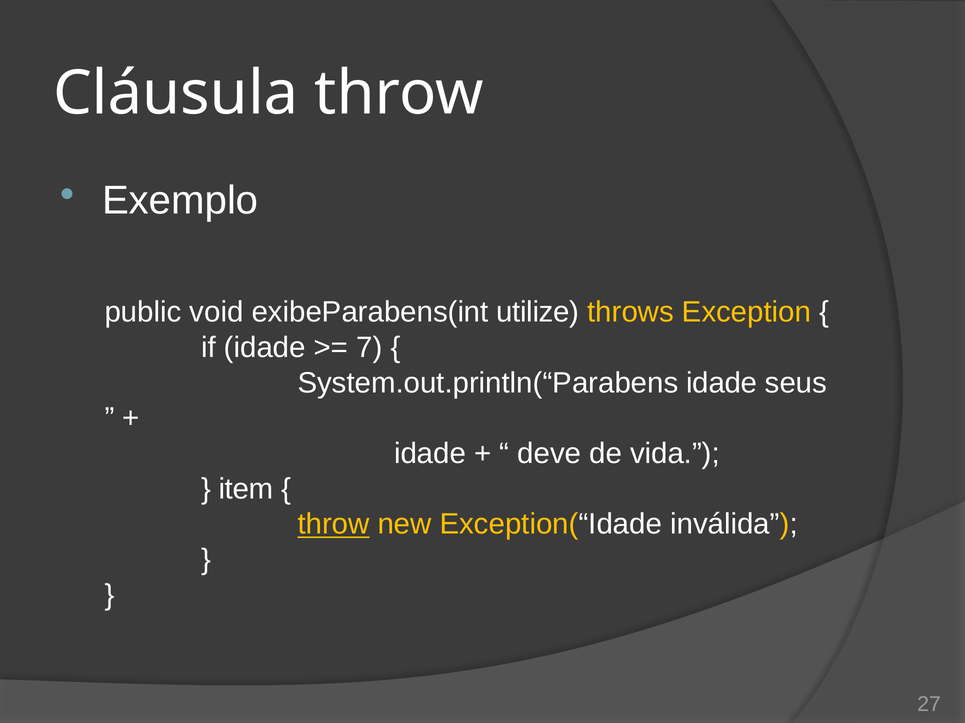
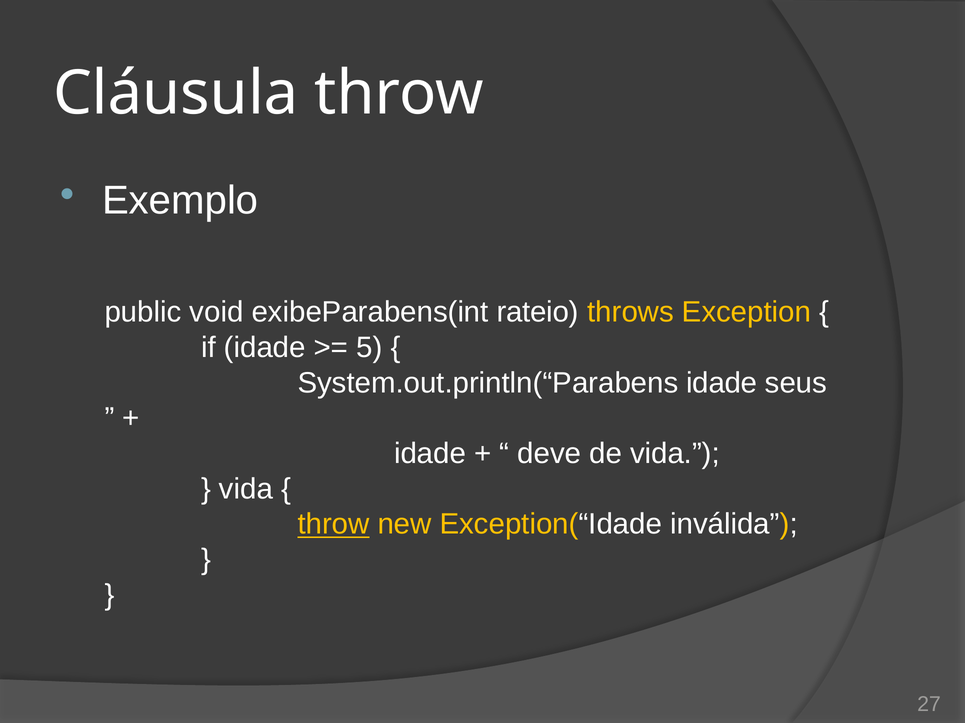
utilize: utilize -> rateio (538, 312)
7: 7 -> 5 (369, 348)
item: item -> vida (246, 489)
